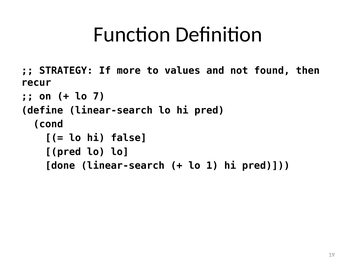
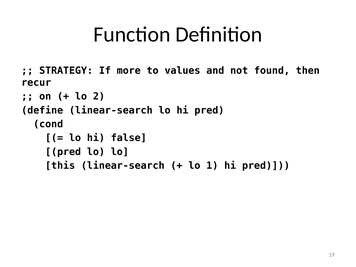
7: 7 -> 2 (99, 96)
done: done -> this (60, 166)
